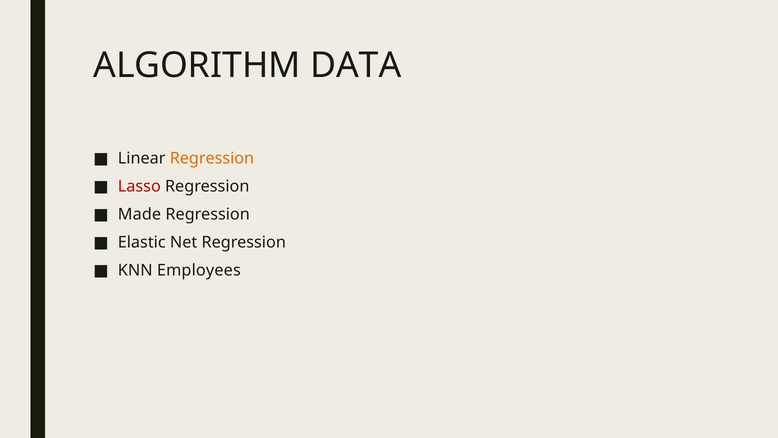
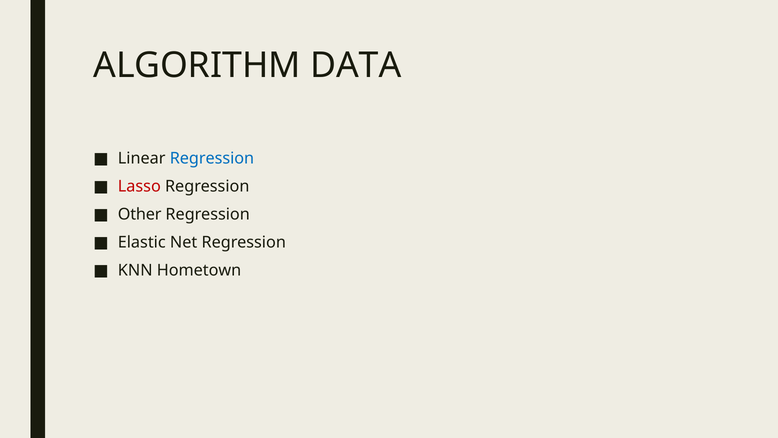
Regression colour: orange -> blue (212, 158)
Made: Made -> Other (140, 214)
Employees: Employees -> Hometown (199, 270)
